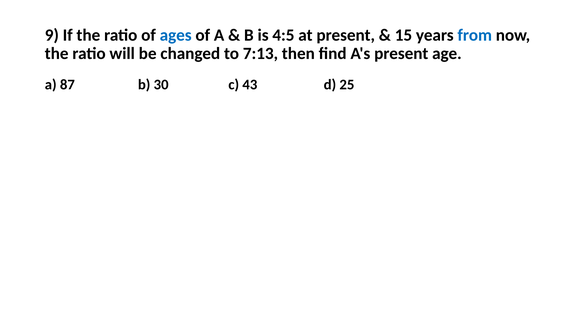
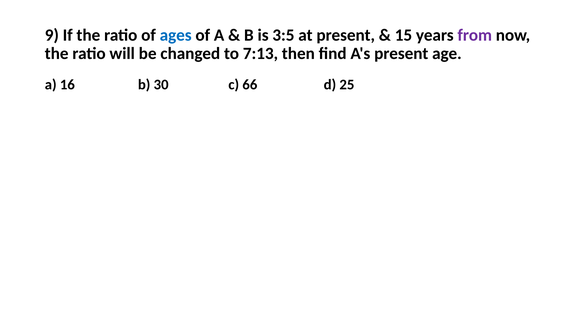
4:5: 4:5 -> 3:5 (283, 35)
from colour: blue -> purple (475, 35)
87: 87 -> 16 (67, 85)
43: 43 -> 66 (250, 85)
